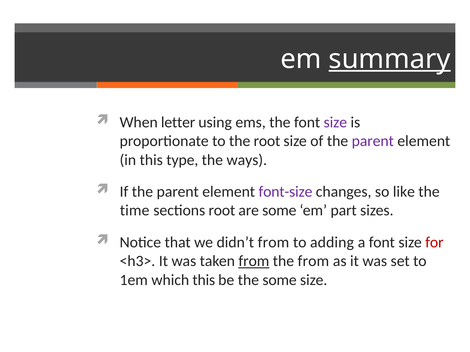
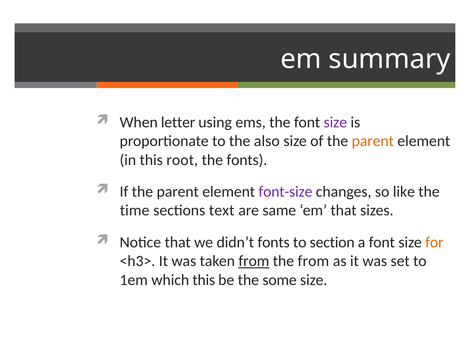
summary underline: present -> none (390, 59)
the root: root -> also (267, 141)
parent colour: purple -> orange (373, 141)
type: type -> root (182, 160)
the ways: ways -> fonts (247, 160)
sections root: root -> text (222, 211)
are some: some -> same (279, 211)
em part: part -> that (344, 211)
didn’t from: from -> fonts (274, 243)
adding: adding -> section (332, 243)
for colour: red -> orange (434, 243)
